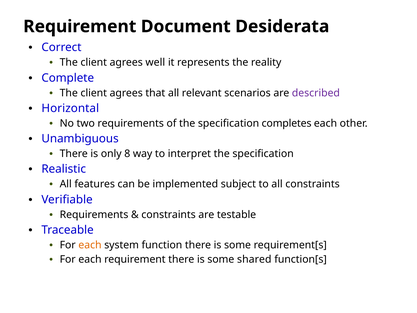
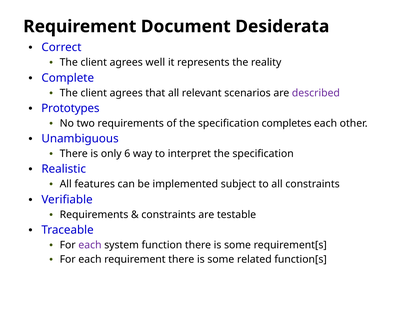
Horizontal: Horizontal -> Prototypes (70, 108)
8: 8 -> 6 (127, 154)
each colour: orange -> purple (90, 245)
shared: shared -> related (254, 259)
